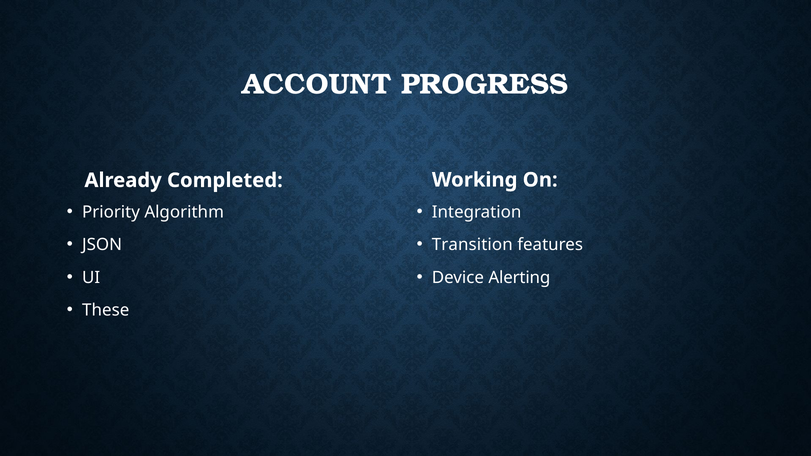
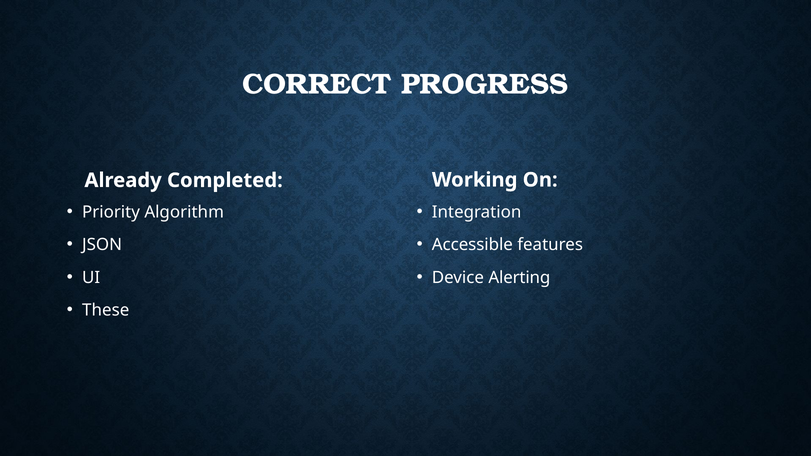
ACCOUNT: ACCOUNT -> CORRECT (317, 84)
Transition: Transition -> Accessible (472, 245)
